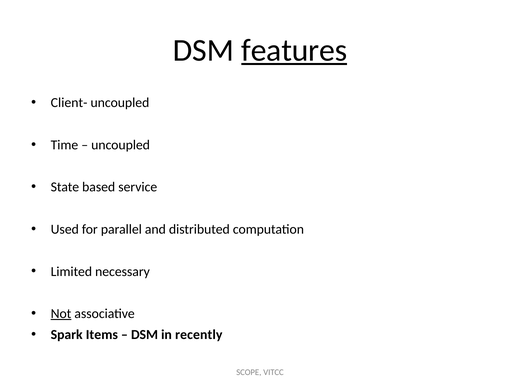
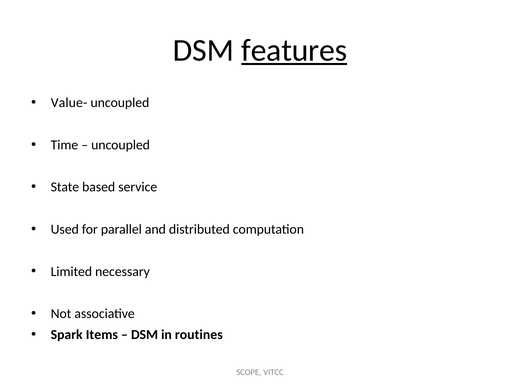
Client-: Client- -> Value- (69, 103)
Not underline: present -> none (61, 314)
recently: recently -> routines (199, 335)
